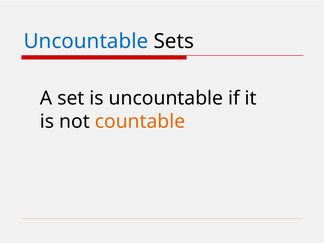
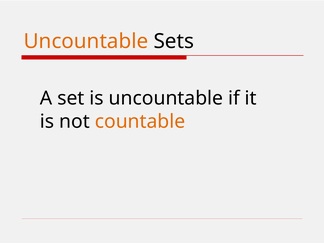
Uncountable colour: blue -> orange (86, 41)
